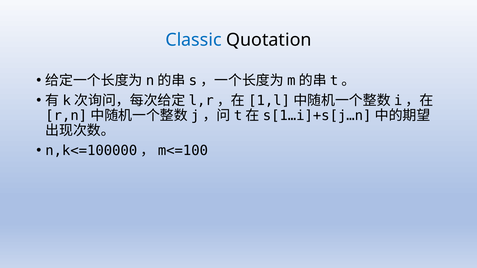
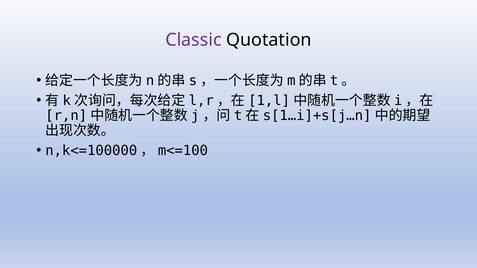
Classic colour: blue -> purple (194, 40)
